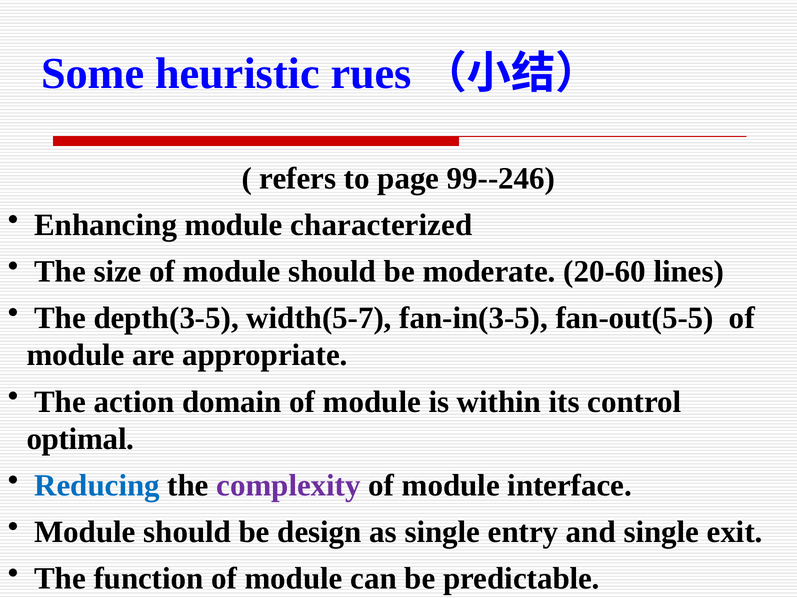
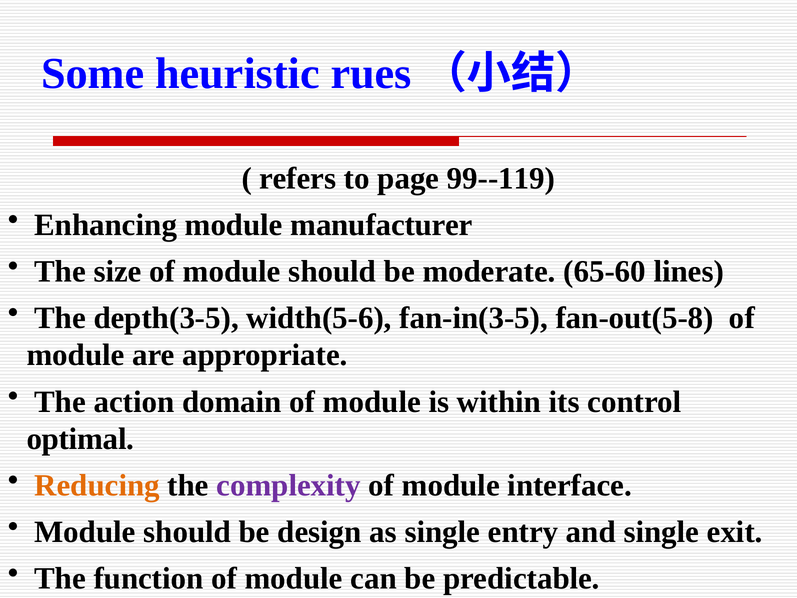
99--246: 99--246 -> 99--119 (501, 178)
characterized: characterized -> manufacturer (382, 225)
20-60: 20-60 -> 65-60 (605, 271)
width(5-7: width(5-7 -> width(5-6 (319, 318)
fan-out(5-5: fan-out(5-5 -> fan-out(5-8 (635, 318)
Reducing colour: blue -> orange (97, 485)
